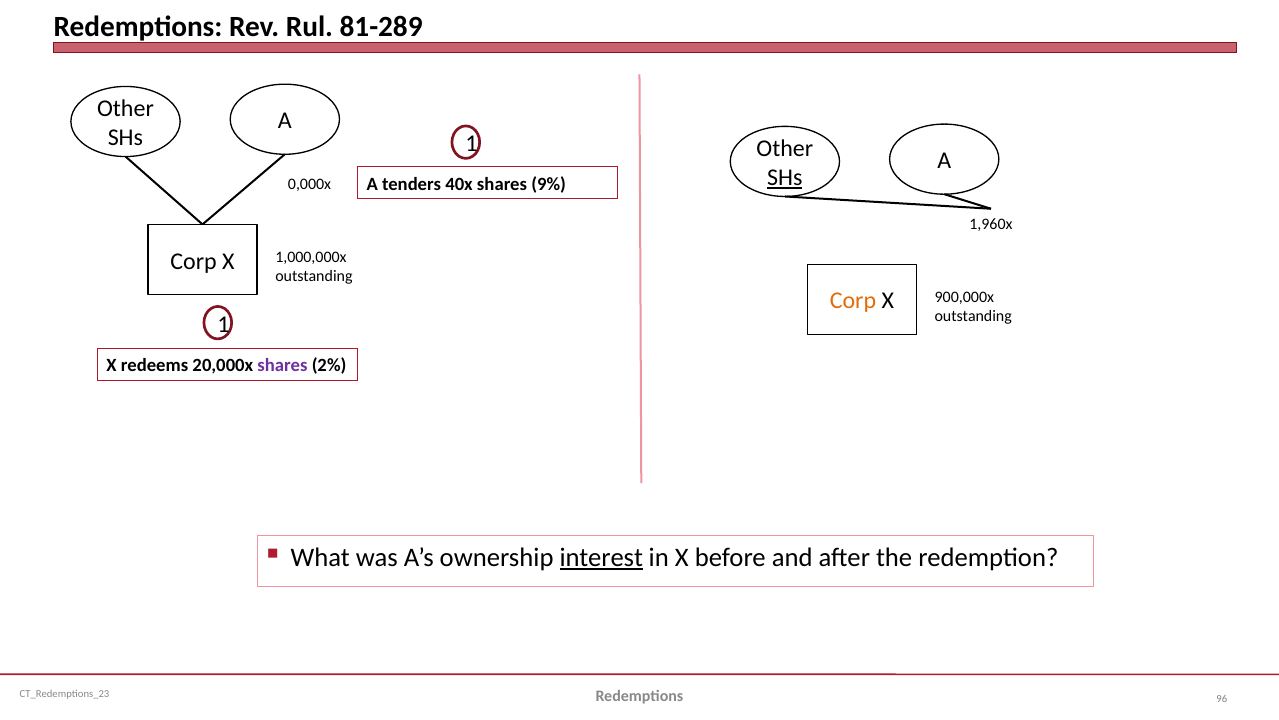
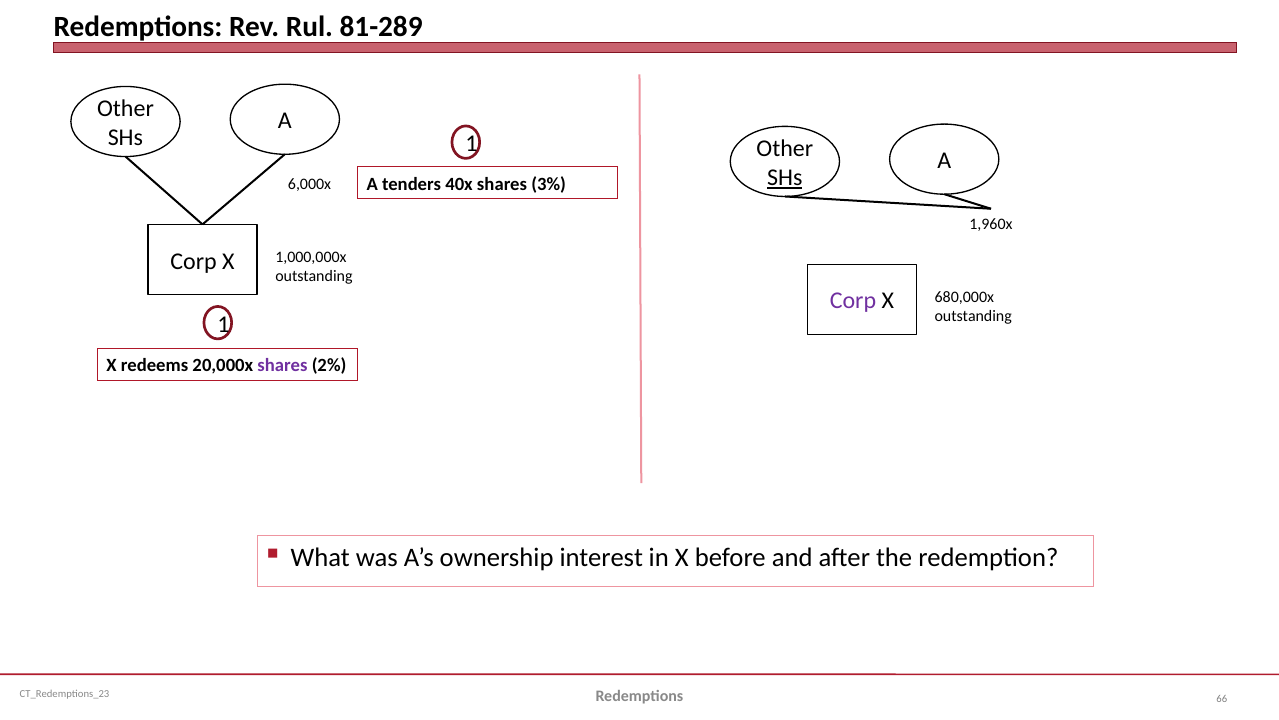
9%: 9% -> 3% (549, 184)
0,000x: 0,000x -> 6,000x (310, 184)
900,000x: 900,000x -> 680,000x (964, 297)
Corp colour: orange -> purple (853, 301)
interest underline: present -> none (601, 557)
96: 96 -> 66 (1222, 699)
